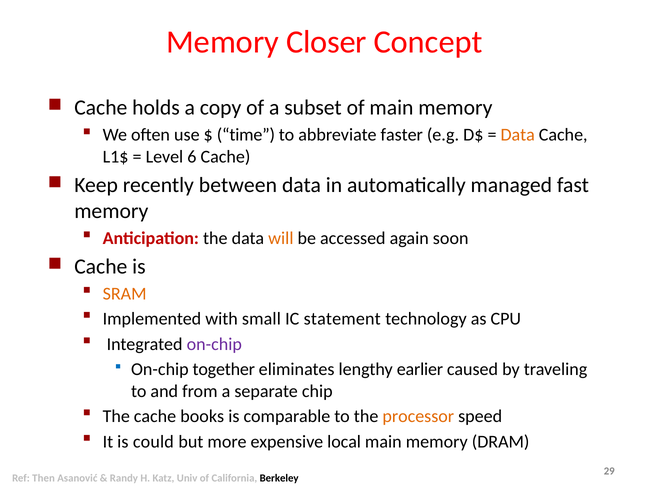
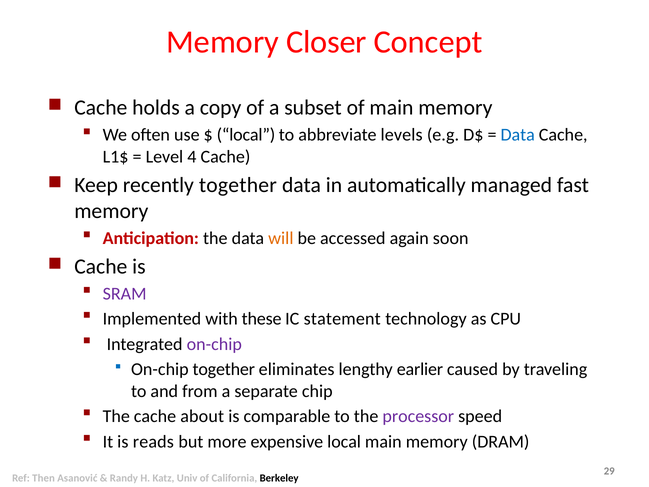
time: time -> local (246, 135)
faster: faster -> levels (402, 135)
Data colour: orange -> blue (518, 135)
6: 6 -> 4 (192, 157)
recently between: between -> together (238, 185)
SRAM colour: orange -> purple (125, 294)
small: small -> these (262, 319)
books: books -> about (202, 416)
processor colour: orange -> purple (418, 416)
could: could -> reads (153, 441)
